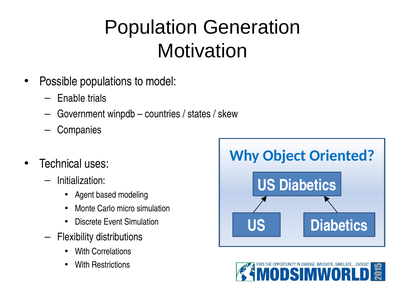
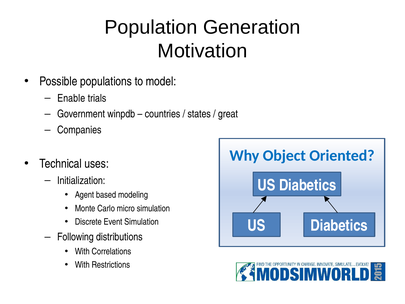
skew: skew -> great (228, 114)
Flexibility: Flexibility -> Following (75, 237)
